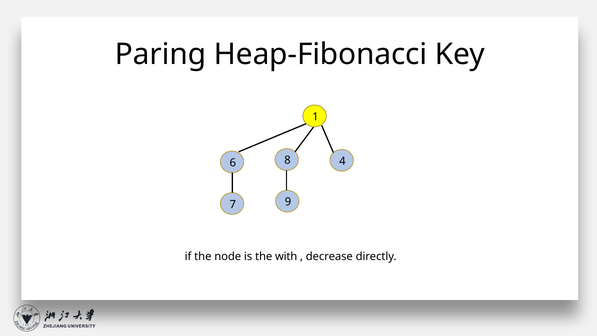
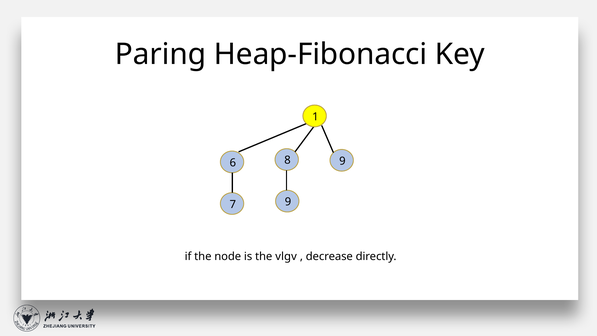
8 4: 4 -> 9 (342, 161)
with: with -> vlgv (286, 256)
